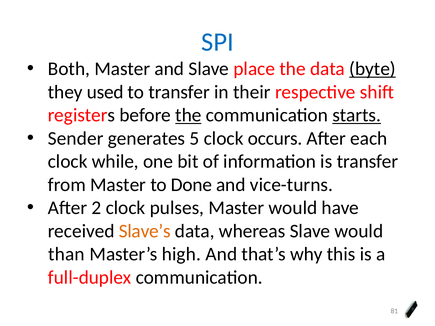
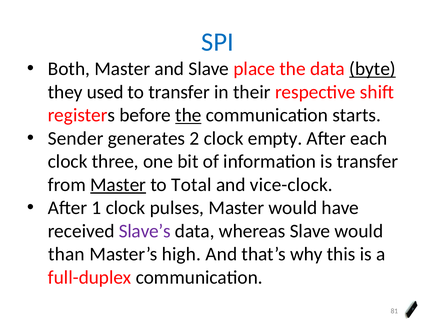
starts underline: present -> none (357, 115)
5: 5 -> 2 (195, 138)
occurs: occurs -> empty (275, 138)
while: while -> three (115, 162)
Master underline: none -> present (118, 185)
Done: Done -> Total (191, 185)
vice-turns: vice-turns -> vice-clock (291, 185)
2: 2 -> 1 (96, 208)
Slave’s colour: orange -> purple (145, 231)
